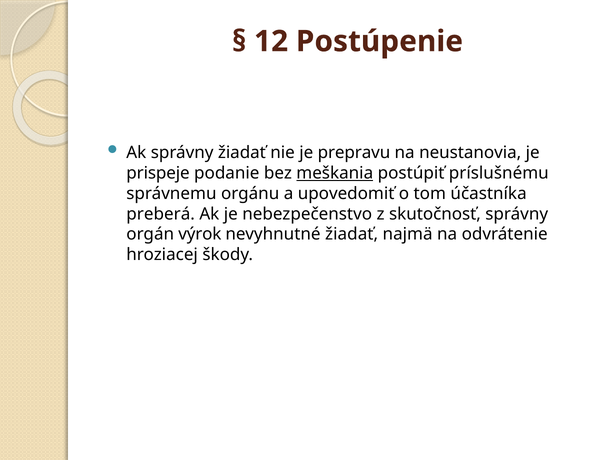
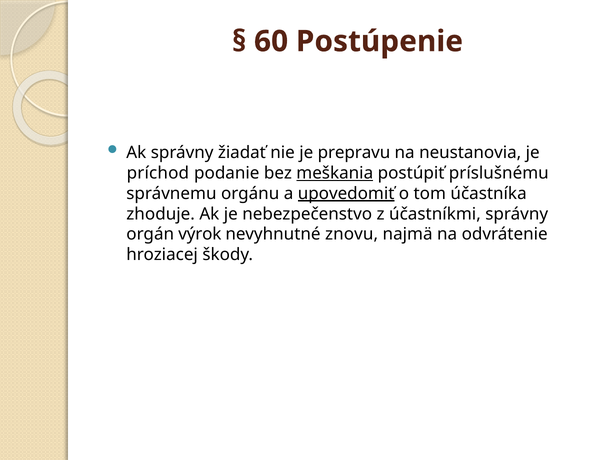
12: 12 -> 60 (271, 41)
prispeje: prispeje -> príchod (158, 173)
upovedomiť underline: none -> present (346, 193)
preberá: preberá -> zhoduje (161, 214)
skutočnosť: skutočnosť -> účastníkmi (435, 214)
nevyhnutné žiadať: žiadať -> znovu (352, 234)
